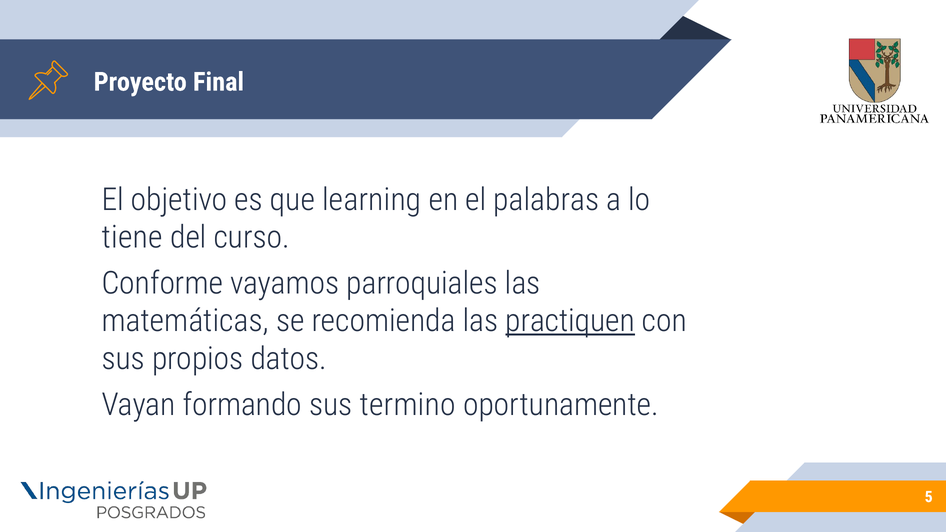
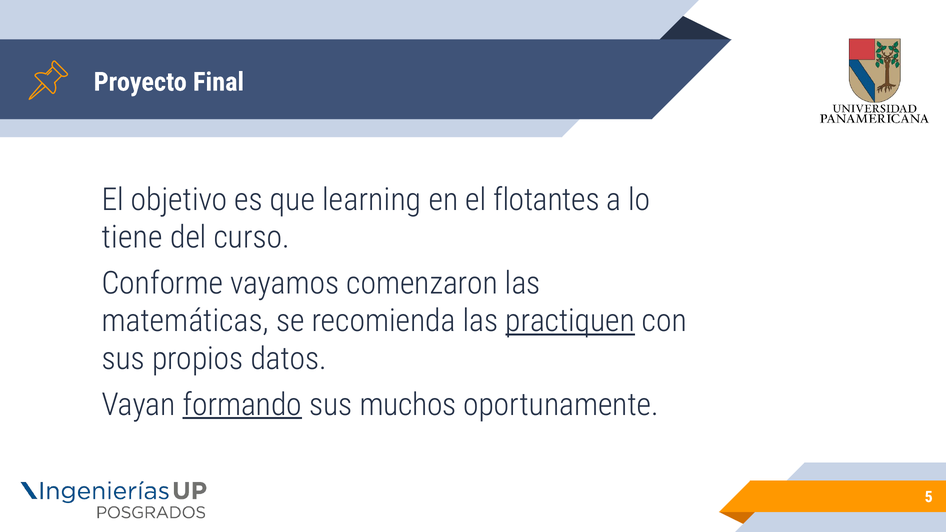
palabras: palabras -> flotantes (546, 200)
parroquiales: parroquiales -> comenzaron (422, 283)
formando underline: none -> present (242, 405)
termino: termino -> muchos (408, 405)
